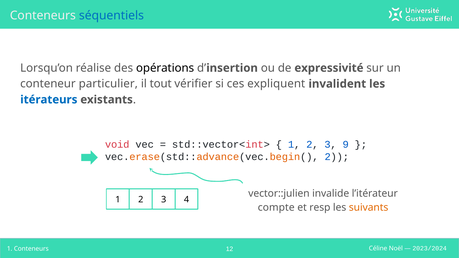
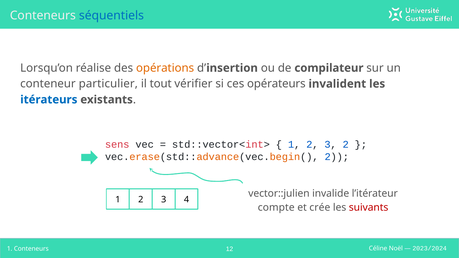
opérations colour: black -> orange (165, 68)
expressivité: expressivité -> compilateur (329, 68)
expliquent: expliquent -> opérateurs (276, 84)
void: void -> sens (117, 145)
3 9: 9 -> 2 (346, 145)
resp: resp -> crée (320, 208)
suivants colour: orange -> red (369, 208)
